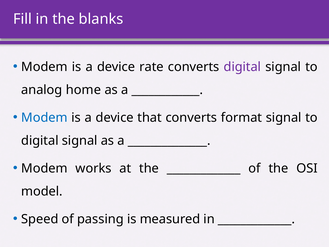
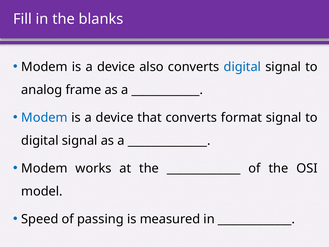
rate: rate -> also (151, 67)
digital colour: purple -> blue (242, 67)
home: home -> frame (83, 90)
